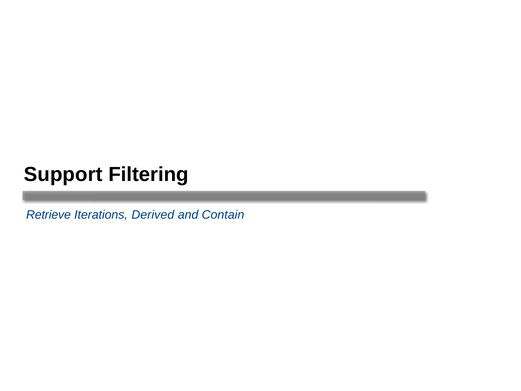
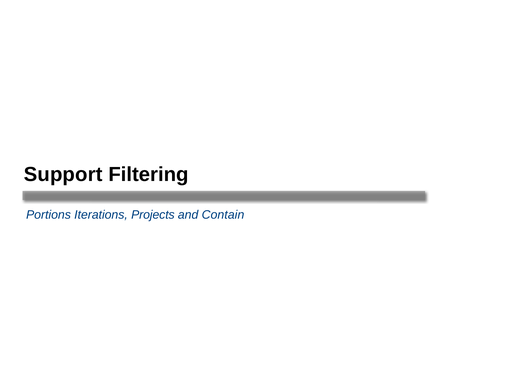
Retrieve: Retrieve -> Portions (48, 214)
Derived: Derived -> Projects (153, 214)
